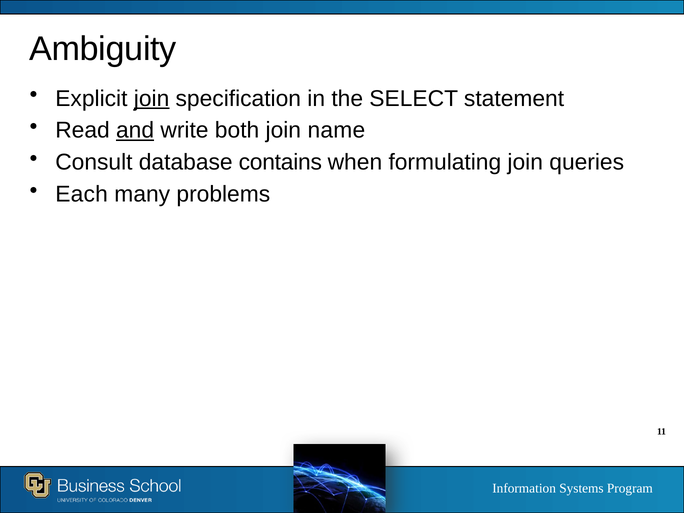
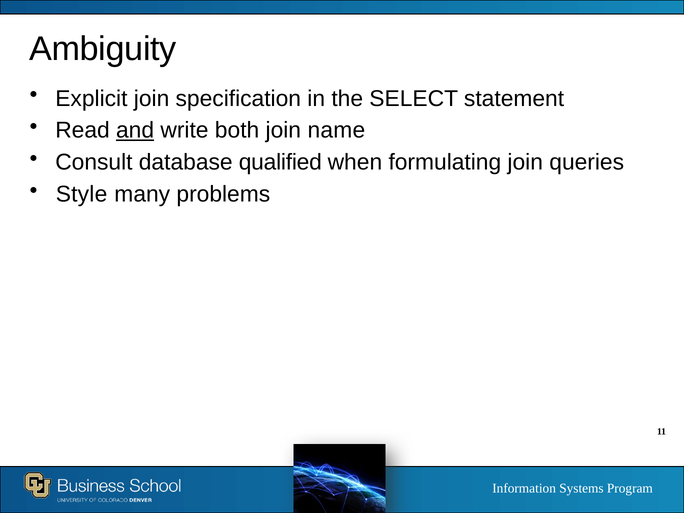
join underline: present -> none (152, 98)
contains: contains -> qualified (280, 162)
Each: Each -> Style (82, 194)
